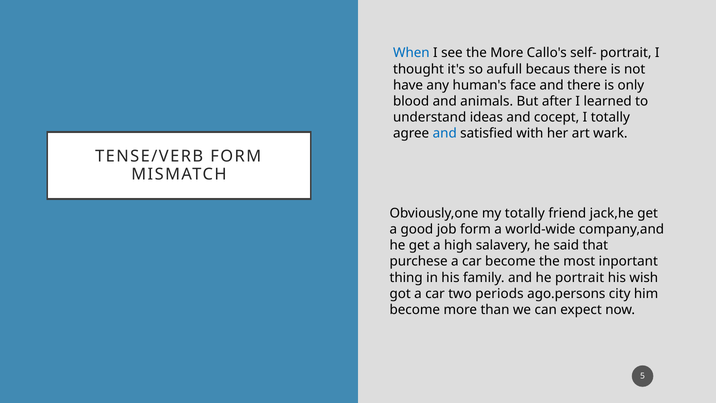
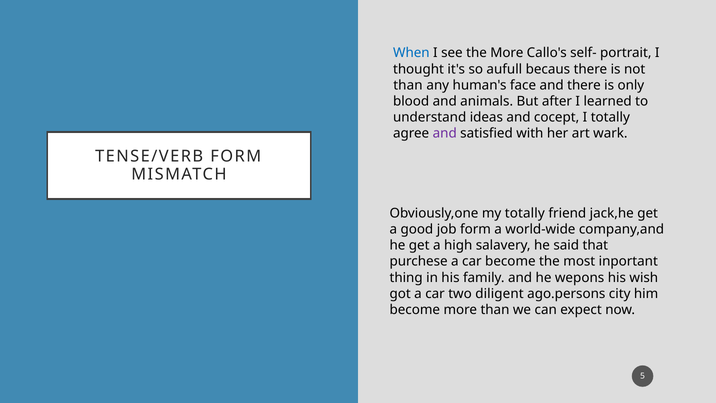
have: have -> than (408, 85)
and colour: blue -> purple (445, 133)
he portrait: portrait -> wepons (580, 277)
periods: periods -> diligent (499, 294)
